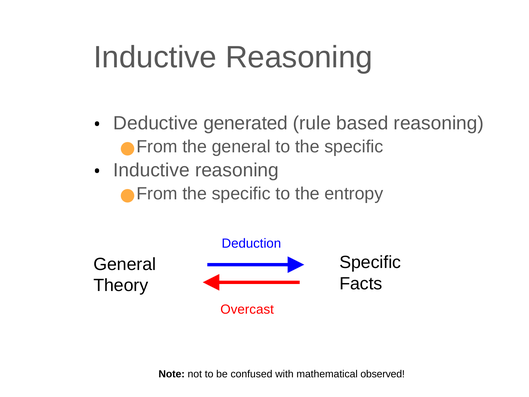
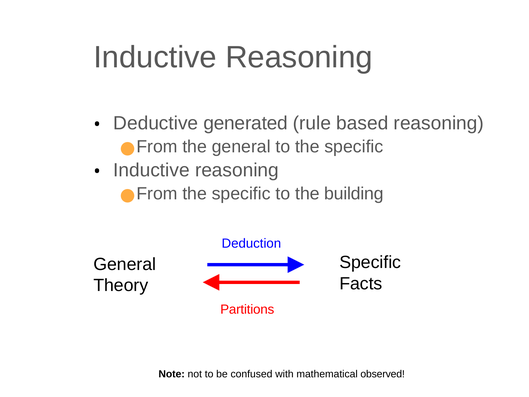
entropy: entropy -> building (354, 193)
Overcast: Overcast -> Partitions (247, 309)
